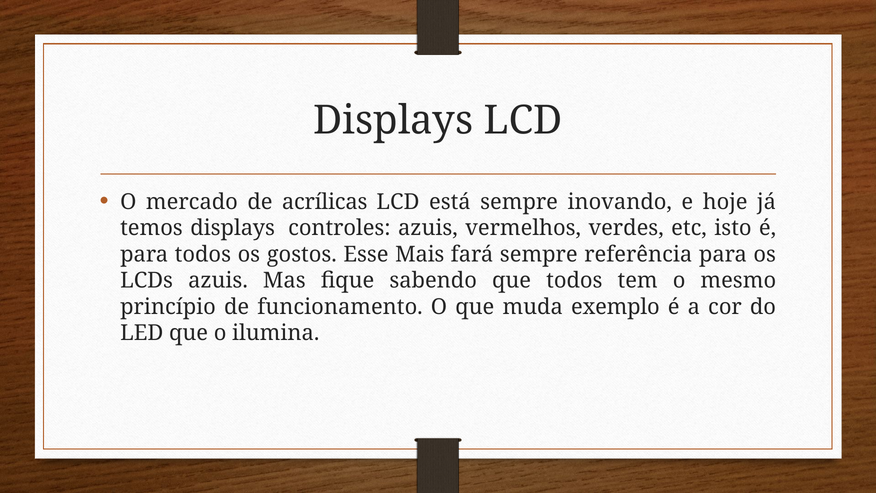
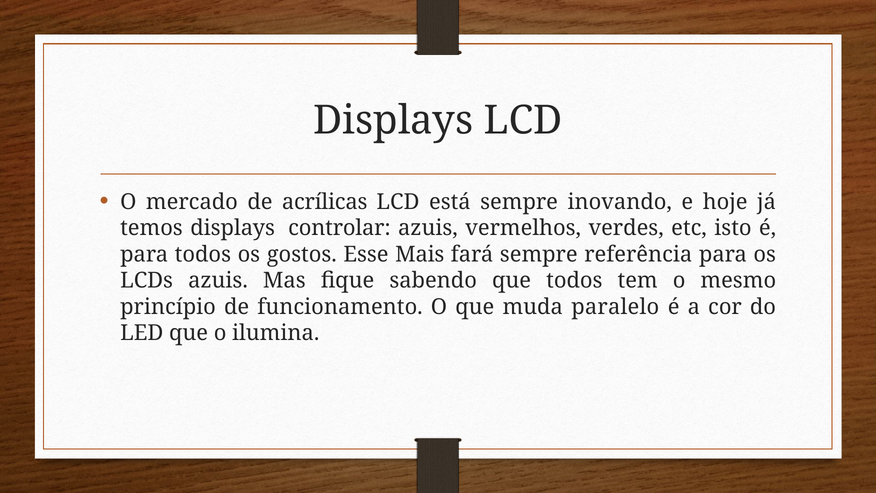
controles: controles -> controlar (339, 228)
exemplo: exemplo -> paralelo (615, 307)
